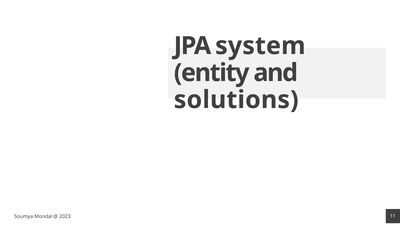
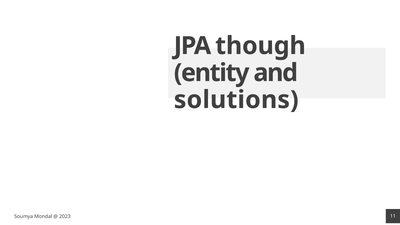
system: system -> though (260, 46)
